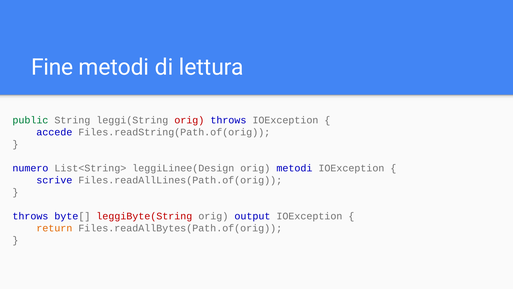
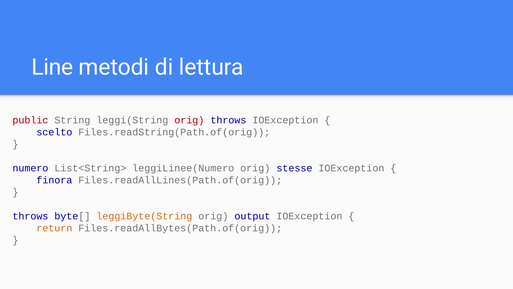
Fine: Fine -> Line (52, 67)
public colour: green -> red (30, 120)
accede: accede -> scelto (54, 132)
leggiLinee(Design: leggiLinee(Design -> leggiLinee(Numero (183, 168)
orig metodi: metodi -> stesse (294, 168)
scrive: scrive -> finora (54, 180)
leggiByte(String colour: red -> orange (144, 216)
